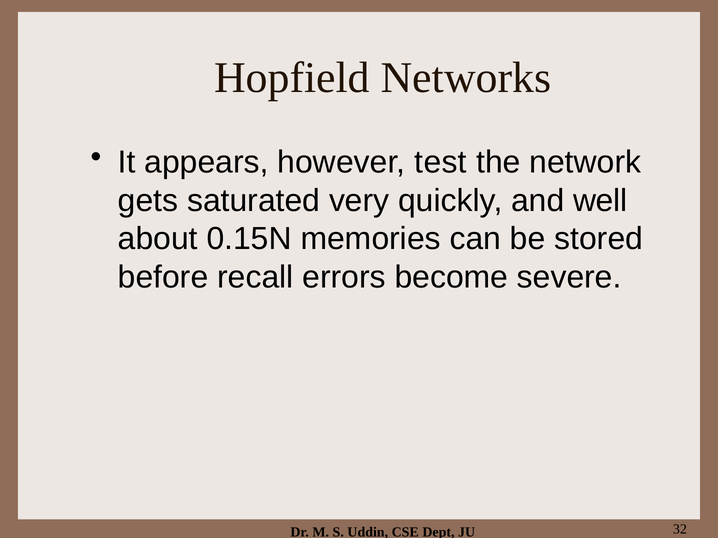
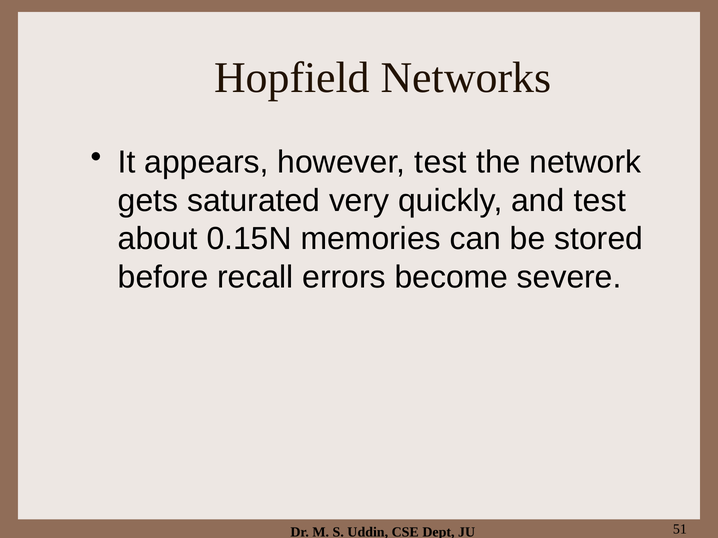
and well: well -> test (600, 201)
32: 32 -> 51 (680, 530)
